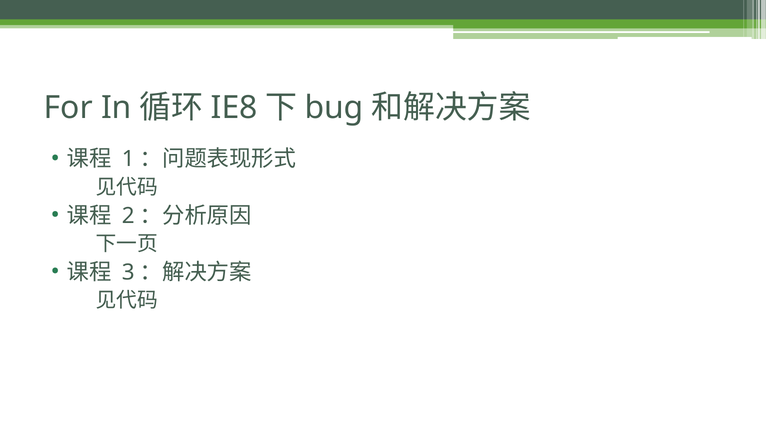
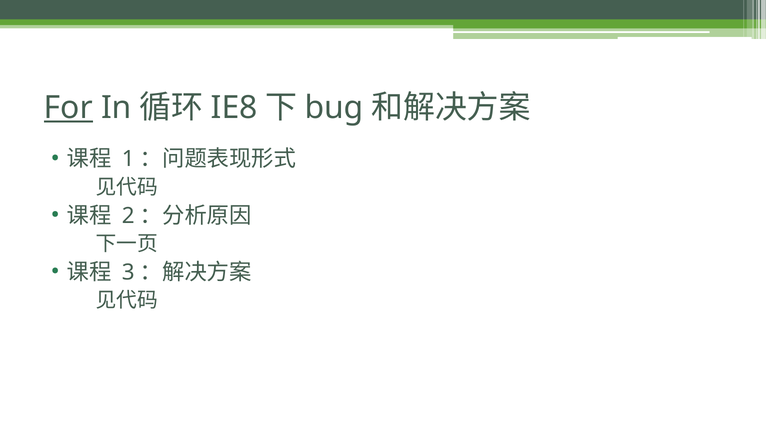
For underline: none -> present (68, 108)
